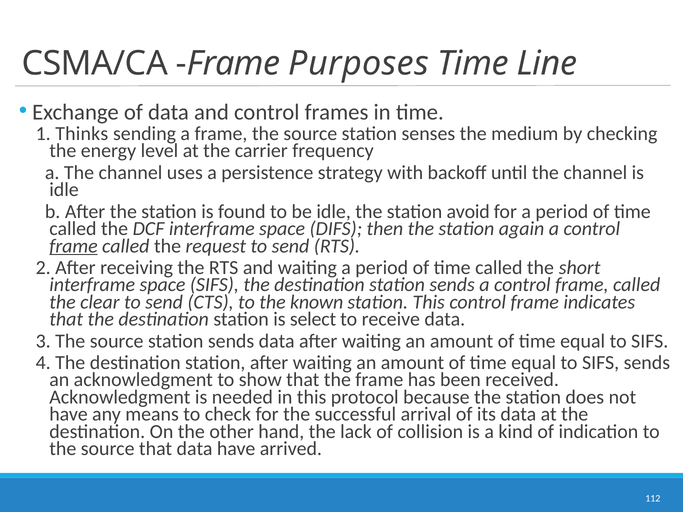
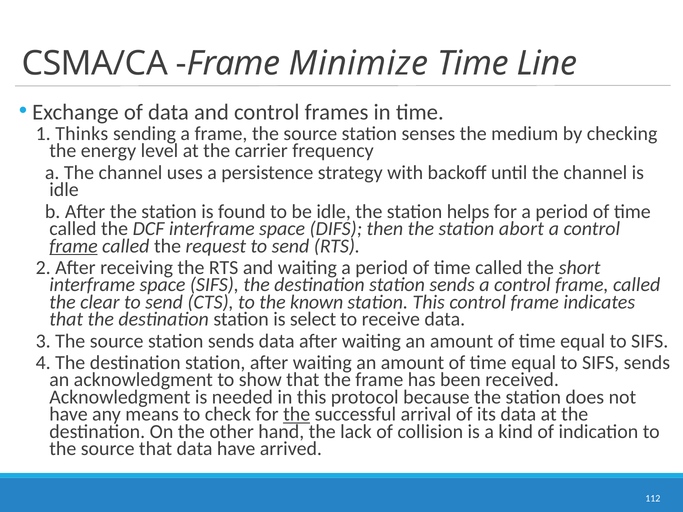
Purposes: Purposes -> Minimize (359, 64)
avoid: avoid -> helps (468, 212)
again: again -> abort (521, 229)
the underline: none -> present (297, 414)
